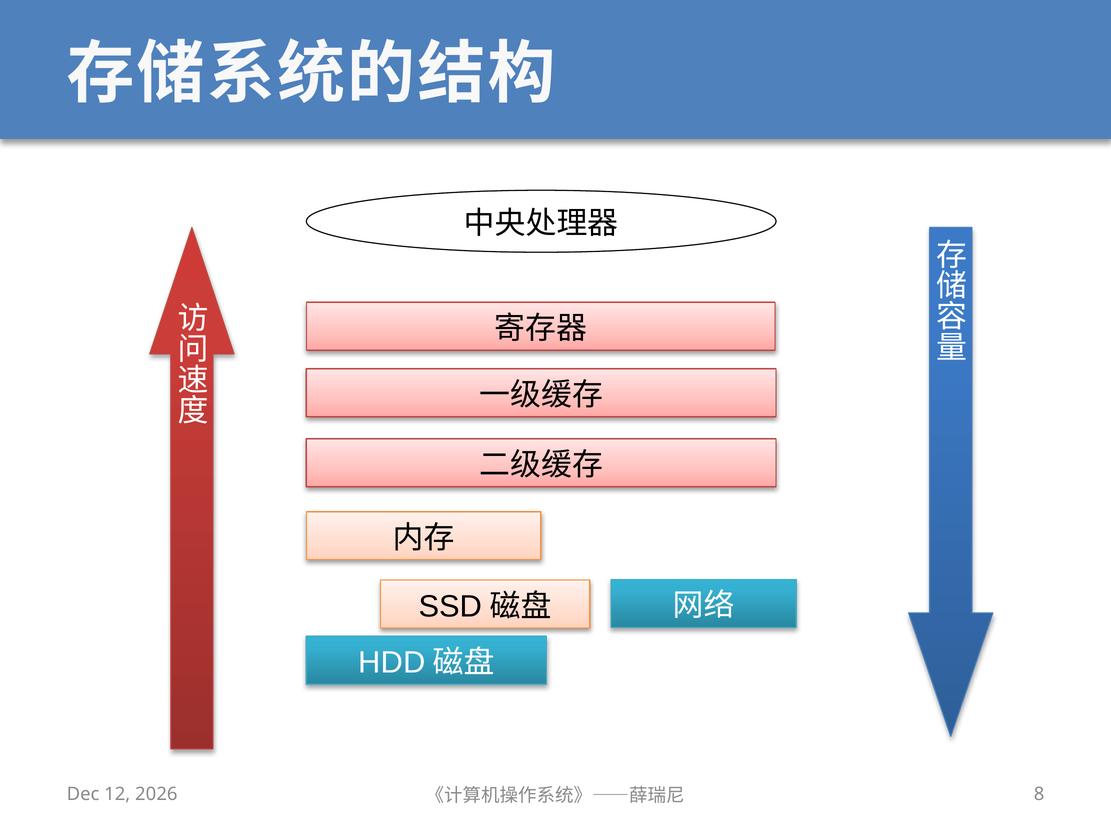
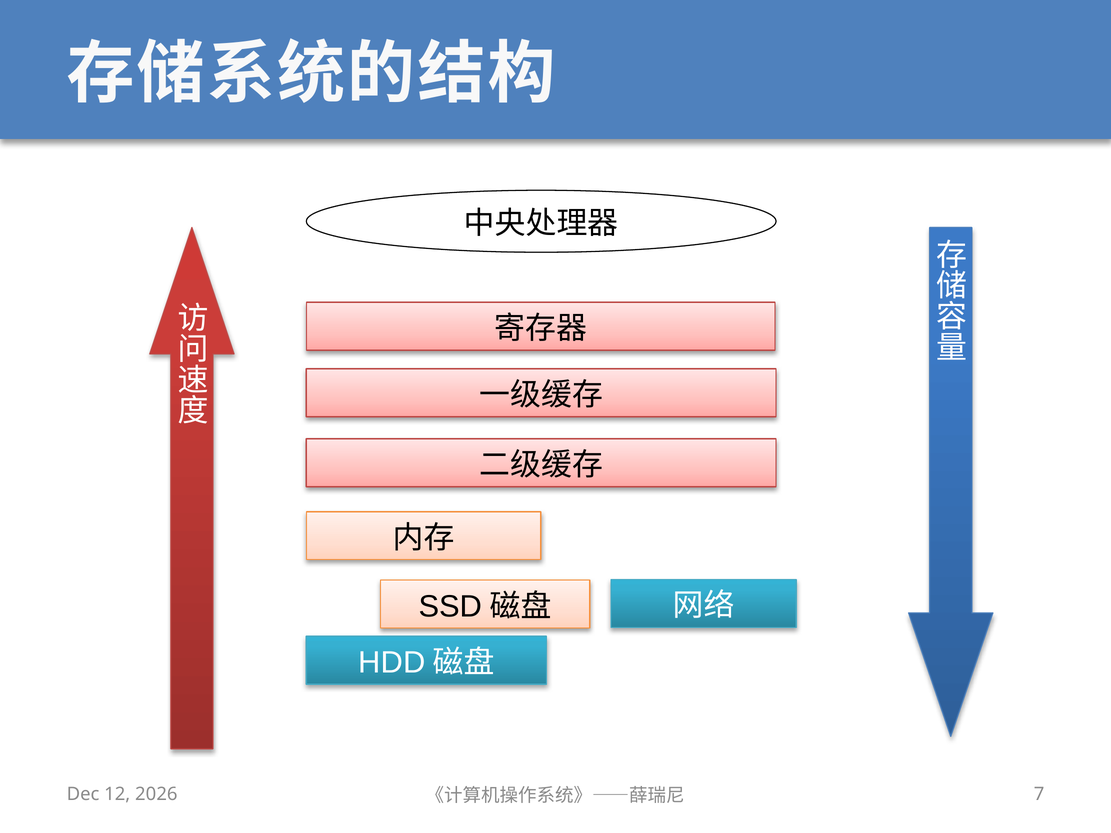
8: 8 -> 7 (1039, 794)
